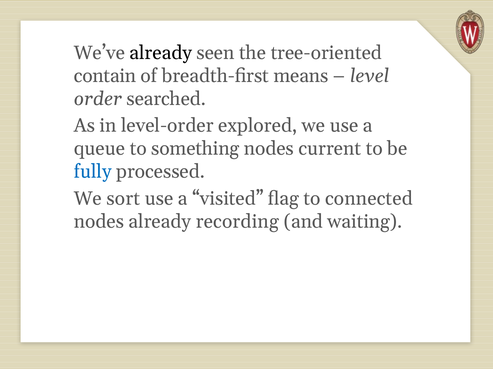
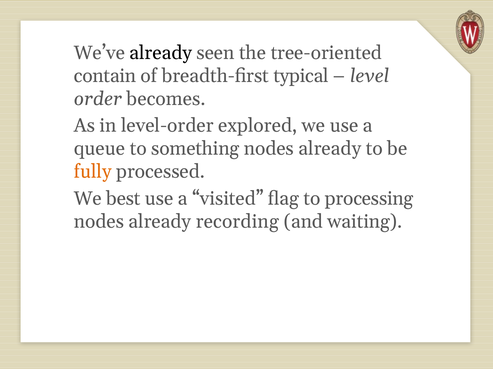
means: means -> typical (301, 76)
searched: searched -> becomes (166, 99)
current: current -> already (330, 149)
fully colour: blue -> orange (93, 172)
sort: sort -> best (123, 199)
connected: connected -> processing (369, 199)
